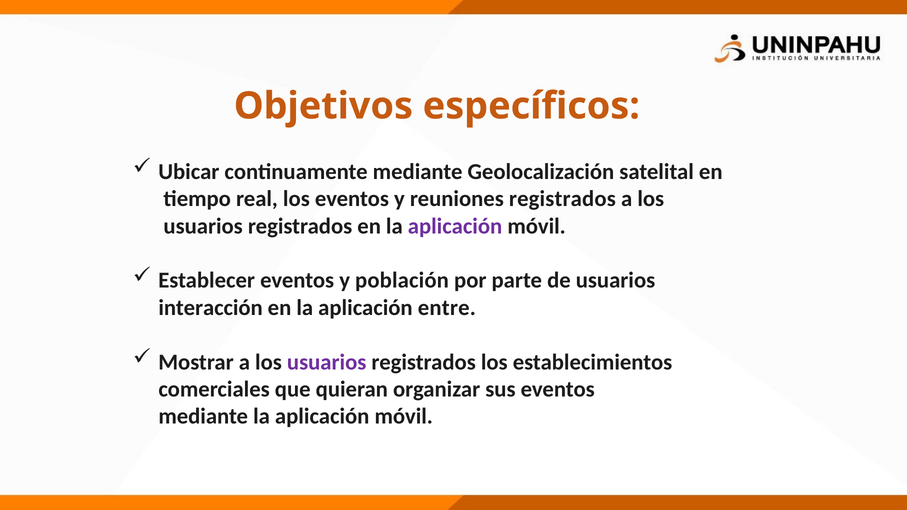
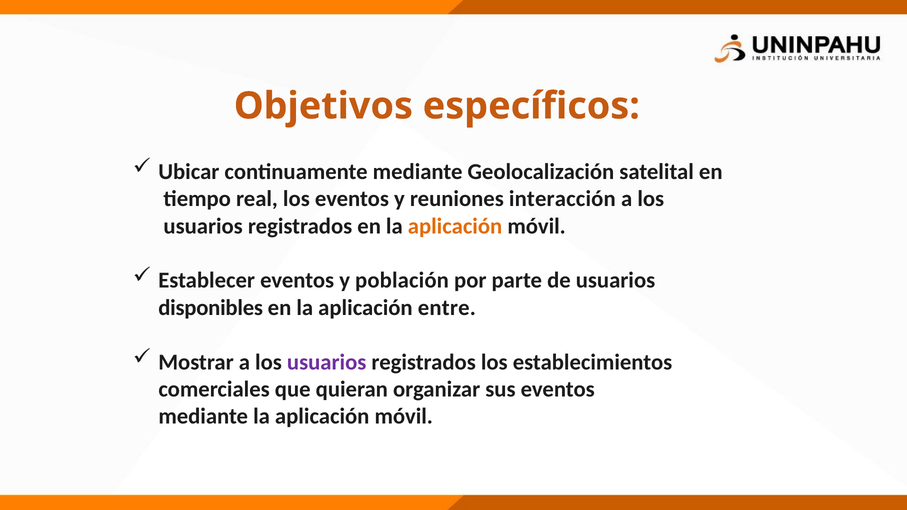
reuniones registrados: registrados -> interacción (562, 199)
aplicación colour: purple -> orange (455, 226)
interacción: interacción -> disponibles (211, 308)
